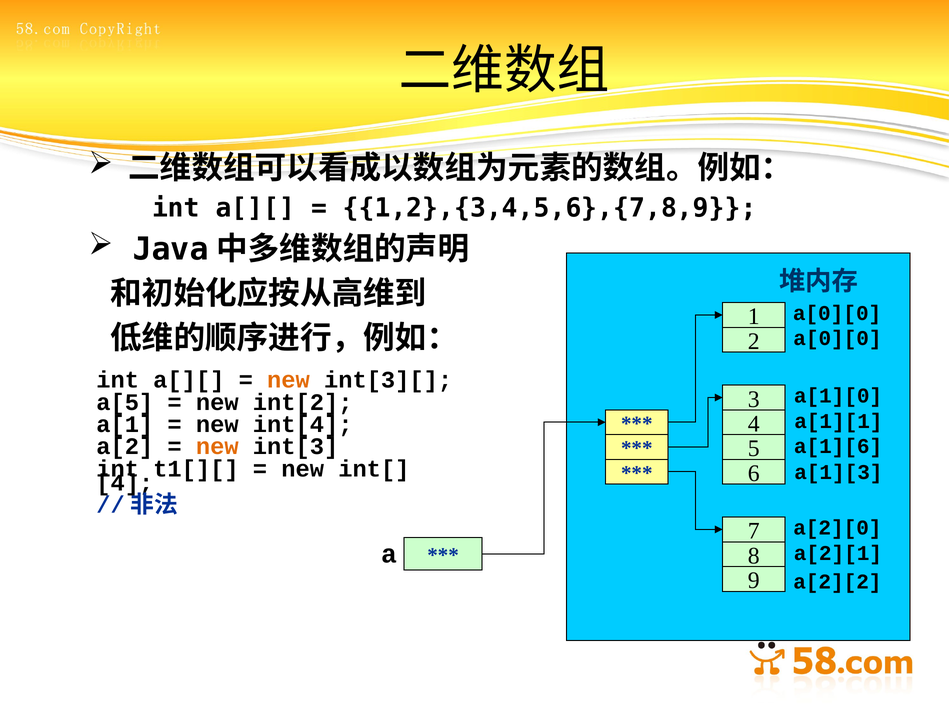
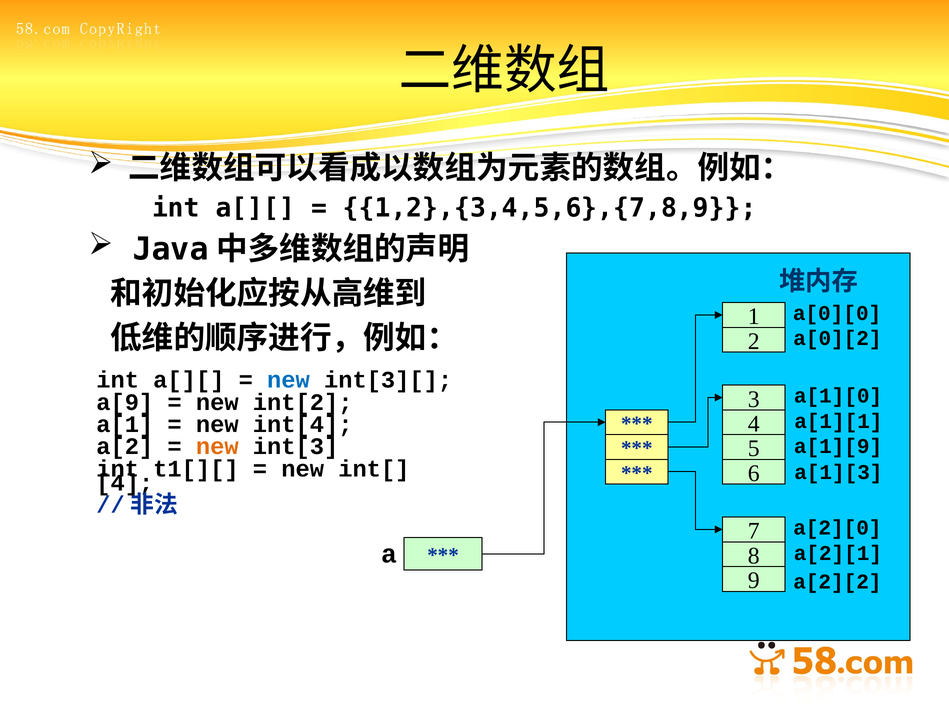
a[0][0: a[0][0 -> a[0][2 (837, 338)
new colour: orange -> blue (288, 380)
a[5: a[5 -> a[9 (125, 402)
a[1][6: a[1][6 -> a[1][9 (838, 446)
